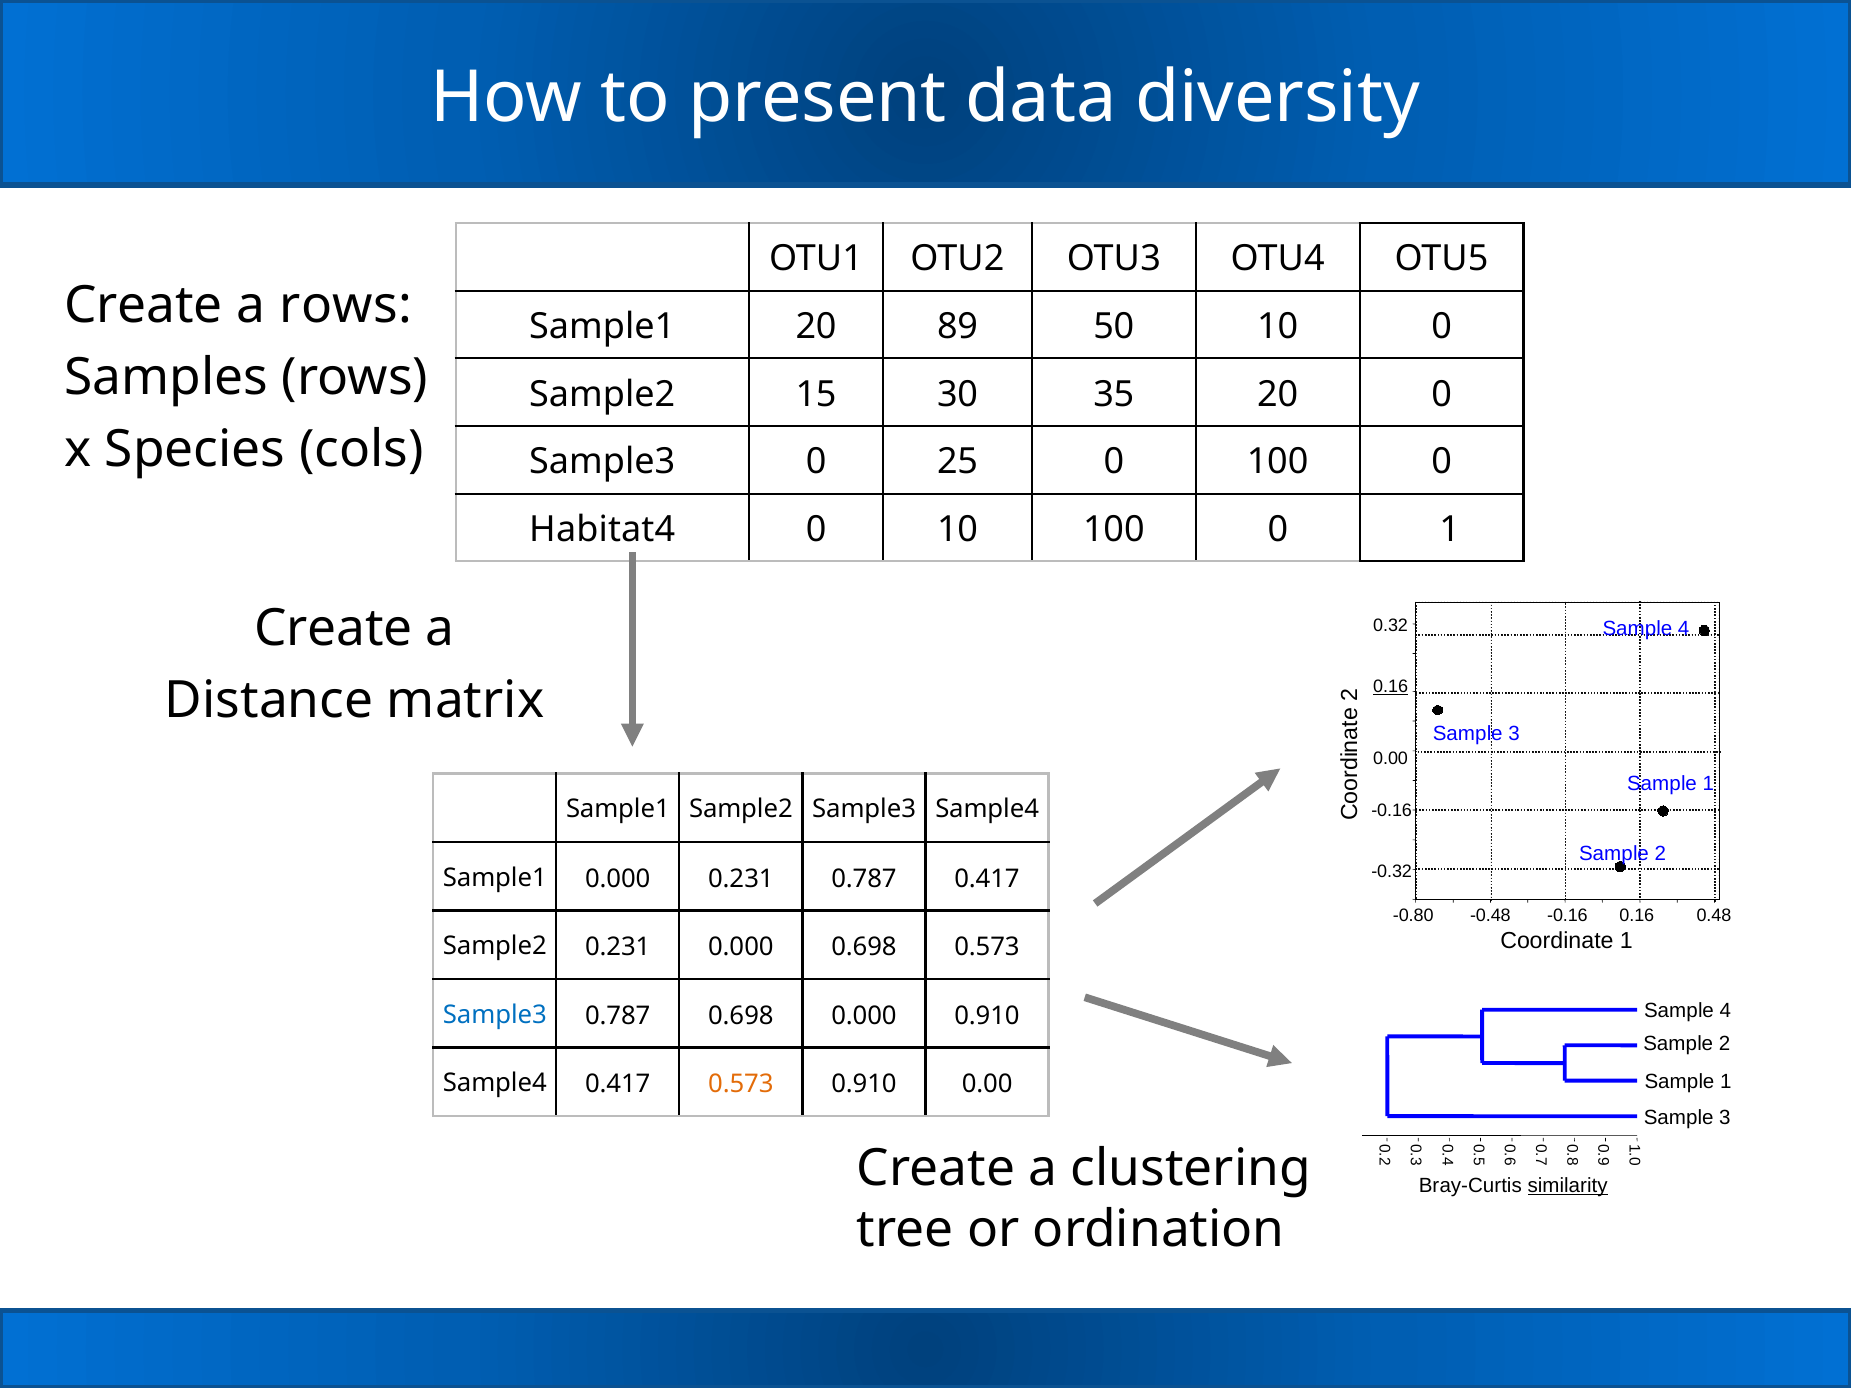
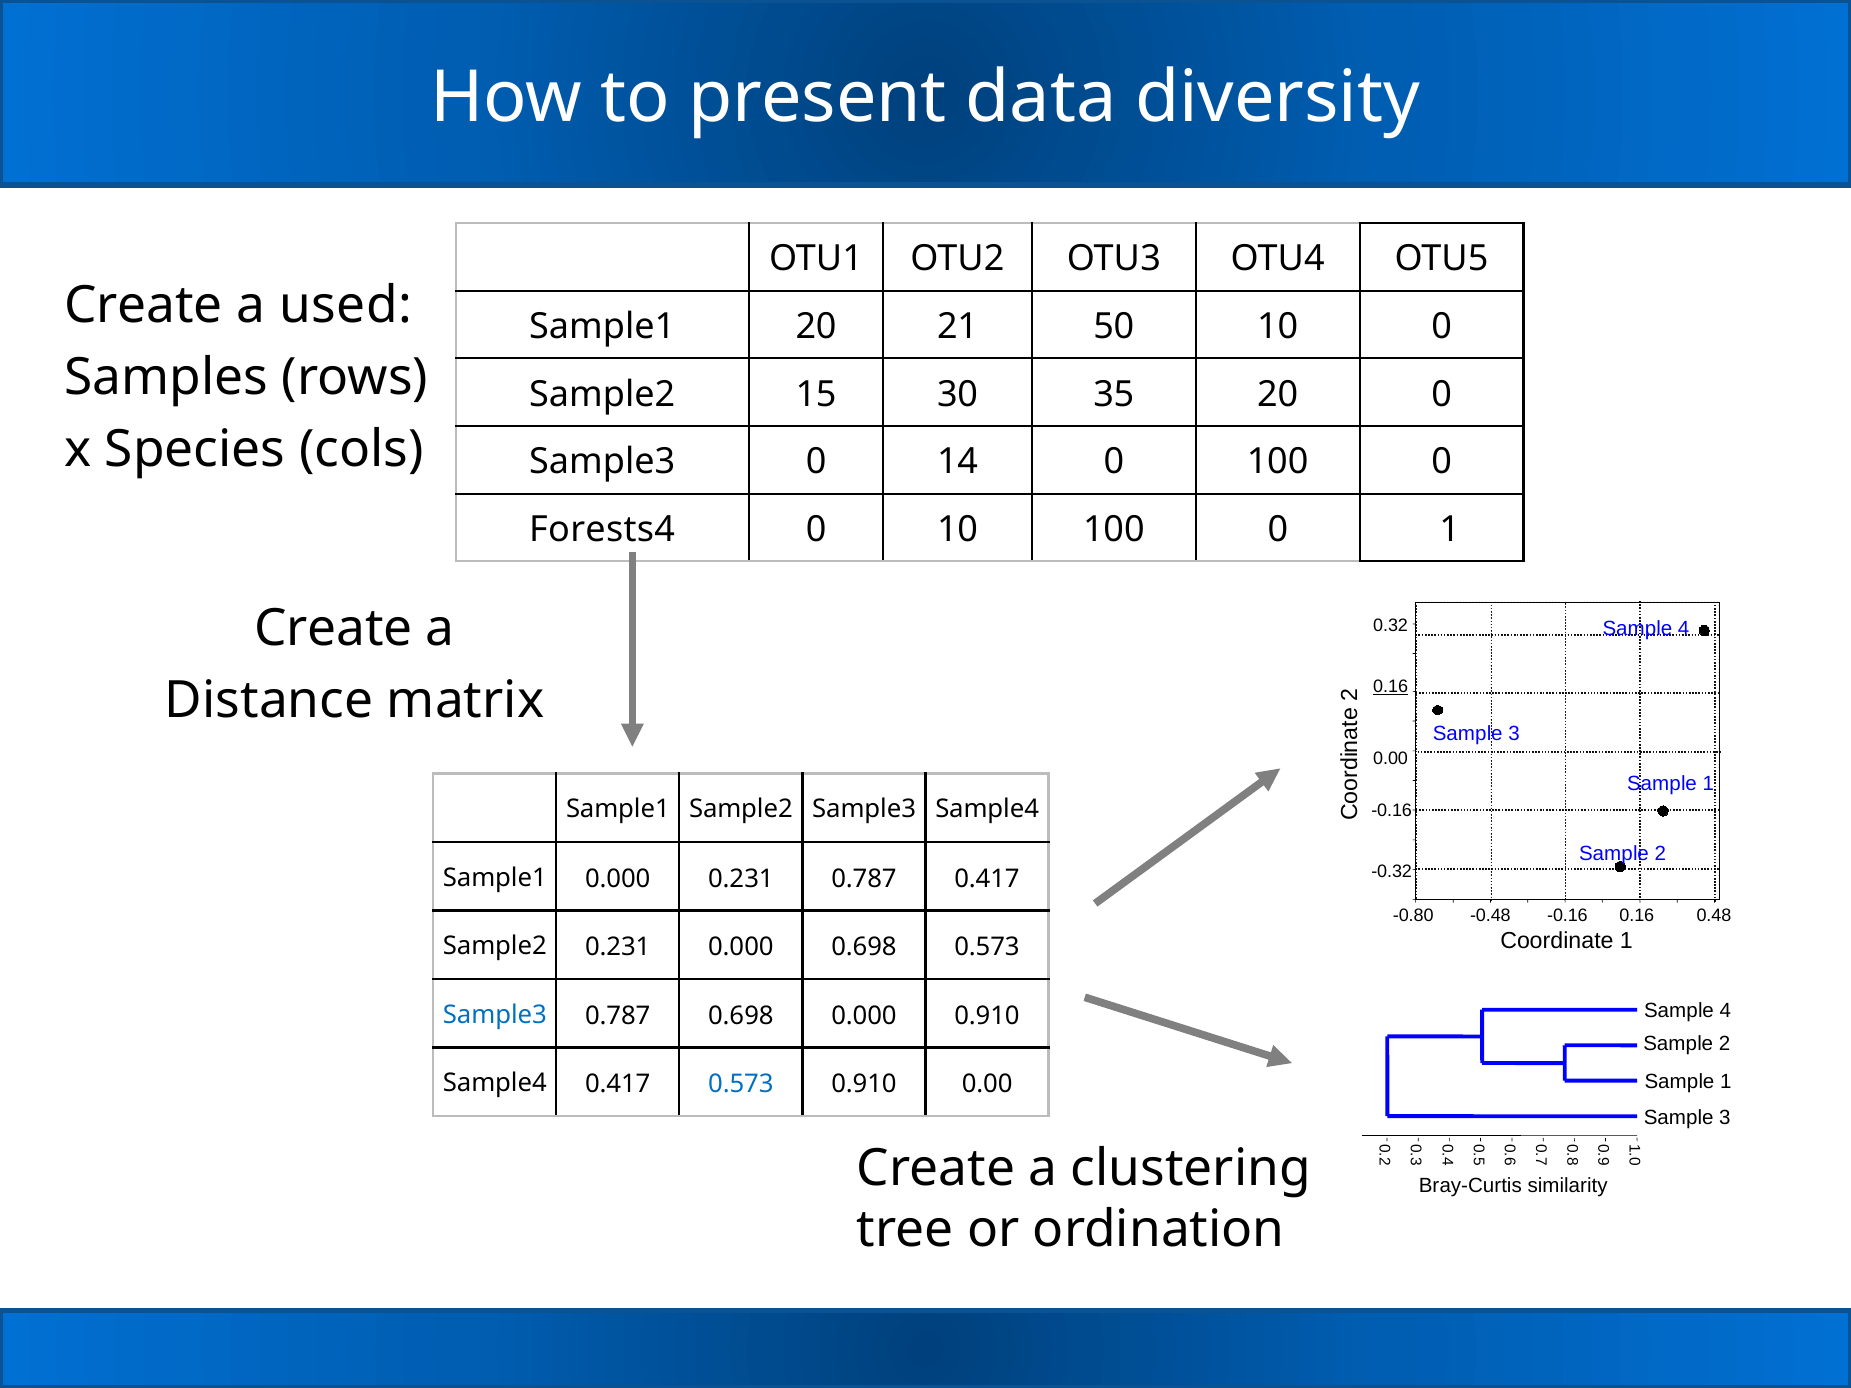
a rows: rows -> used (346, 306)
89: 89 -> 21 (958, 327)
25: 25 -> 14 (958, 462)
Habitat4: Habitat4 -> Forests4 (602, 530)
0.573 colour: orange -> blue (741, 1084)
similarity underline: present -> none (1568, 1186)
